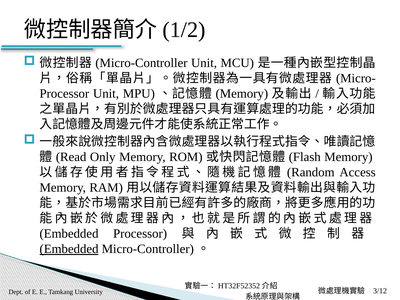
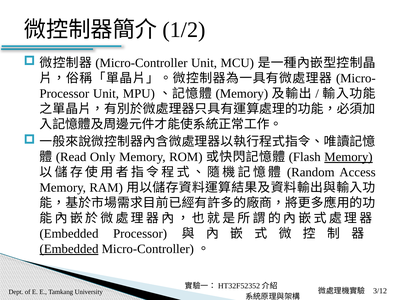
Memory underline: none -> present (348, 157)
